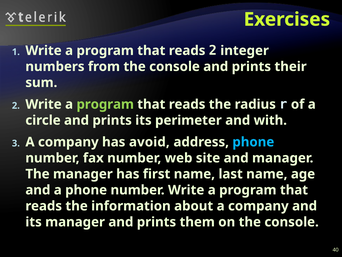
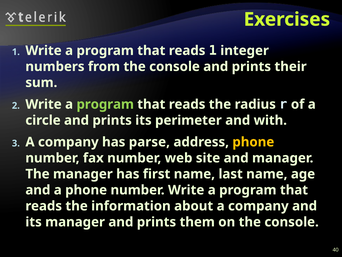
reads 2: 2 -> 1 (213, 50)
avoid: avoid -> parse (149, 142)
phone colour: light blue -> yellow (253, 142)
